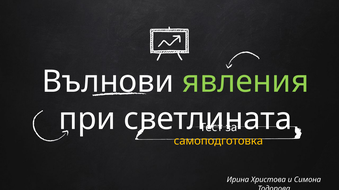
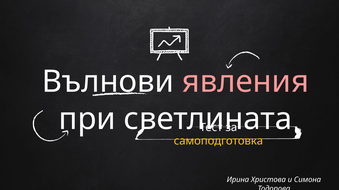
явления colour: light green -> pink (245, 82)
